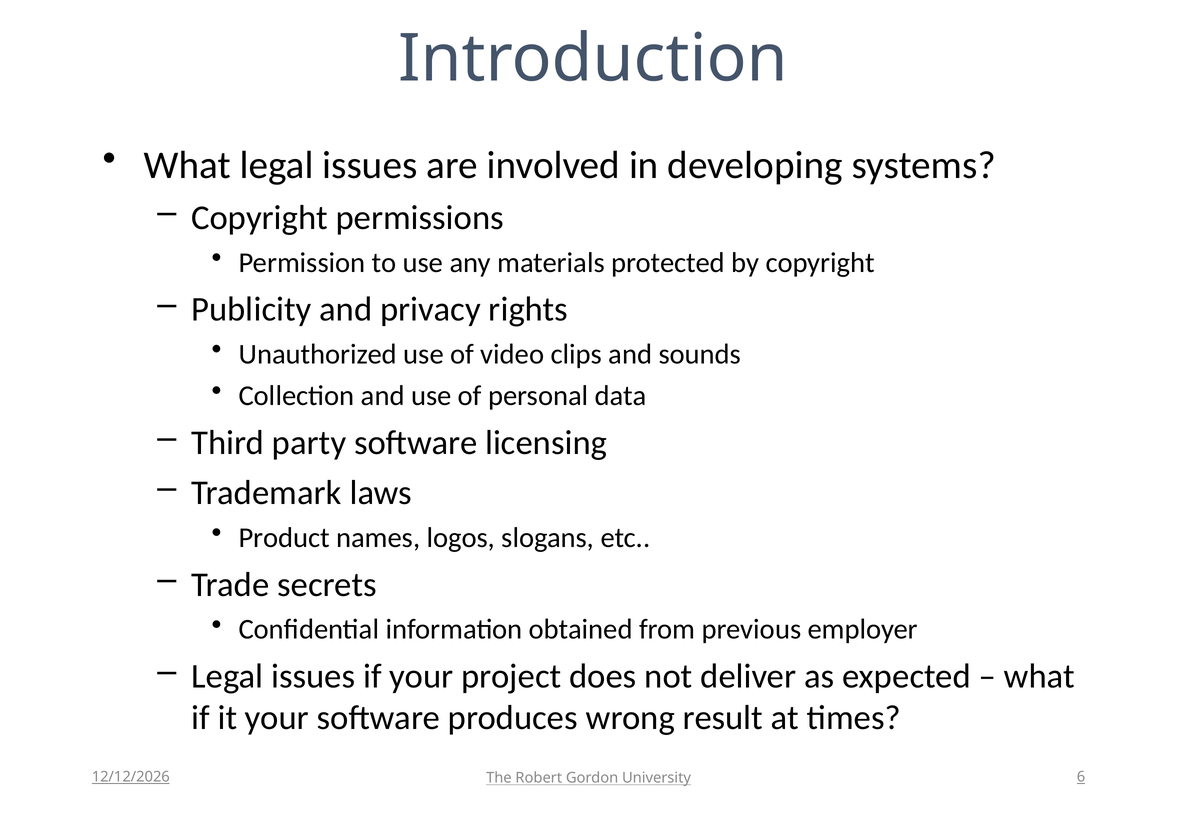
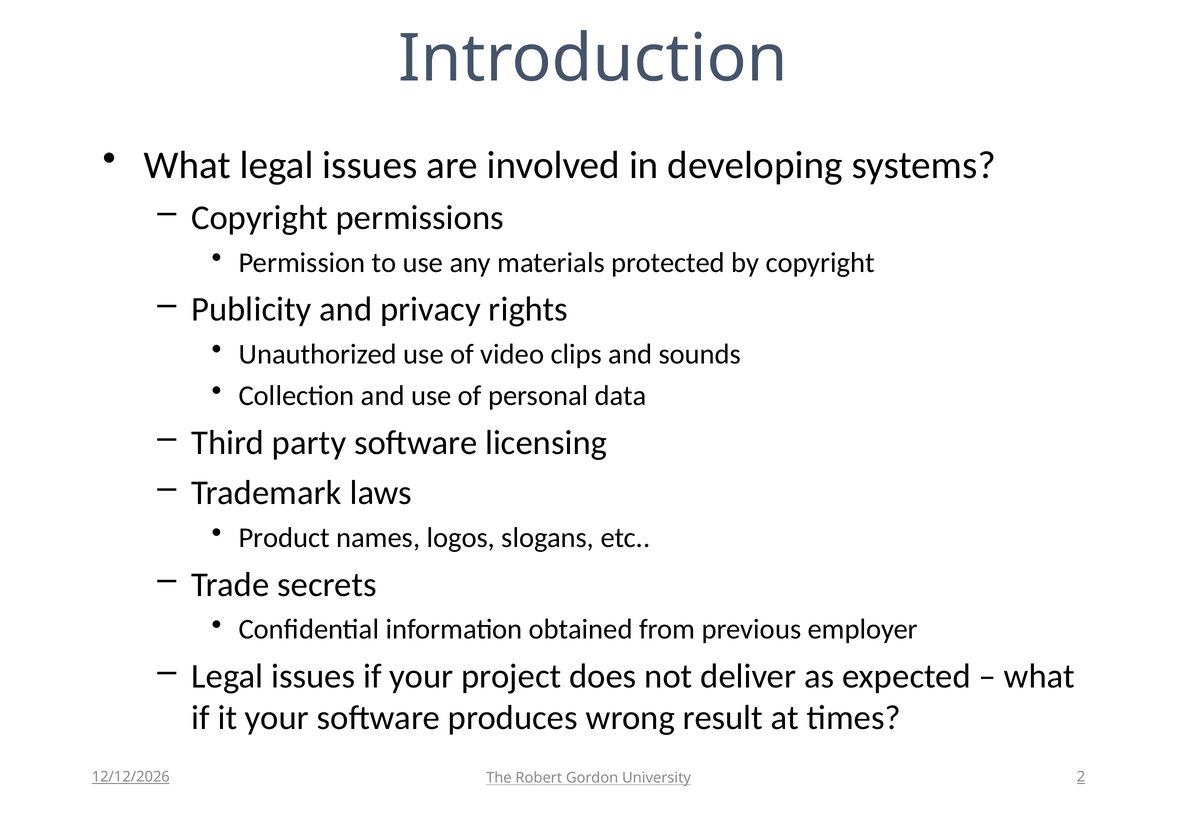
6: 6 -> 2 (1081, 777)
